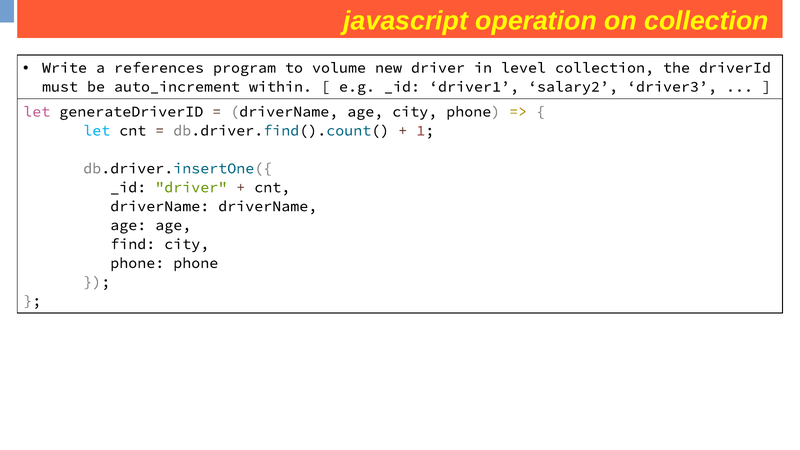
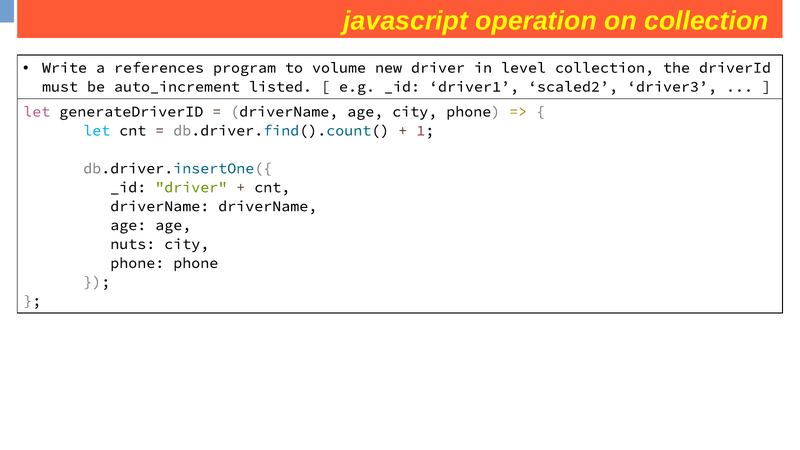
within: within -> listed (280, 87)
salary2: salary2 -> scaled2 (573, 87)
find: find -> nuts (133, 244)
